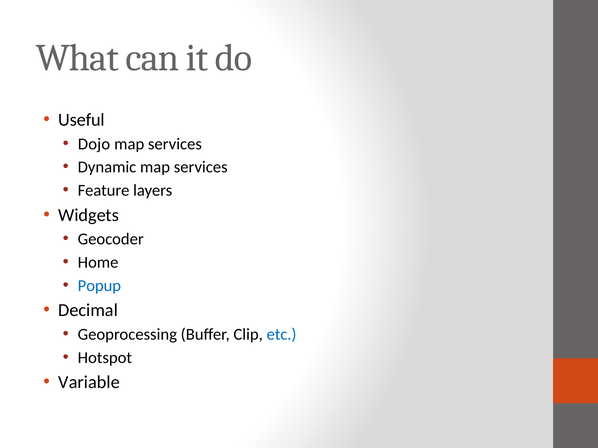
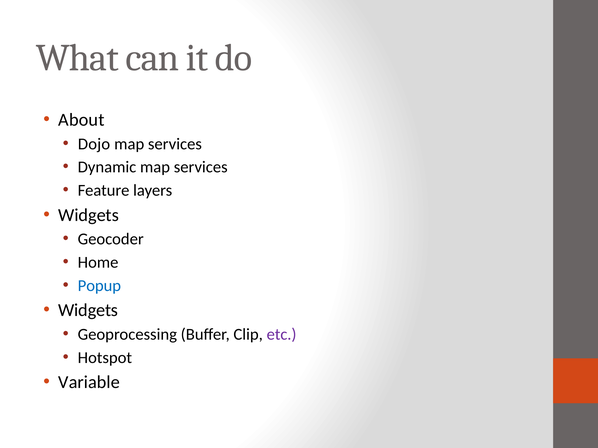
Useful: Useful -> About (81, 120)
Decimal: Decimal -> Widgets (88, 311)
etc colour: blue -> purple (282, 335)
